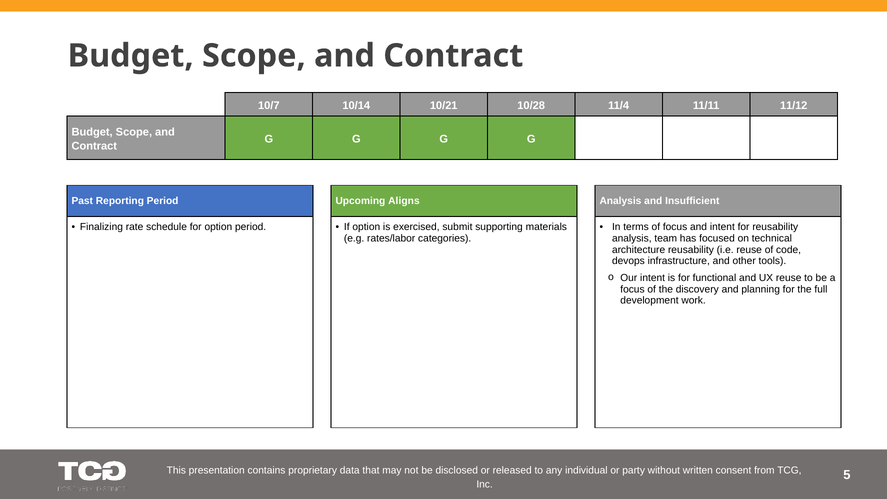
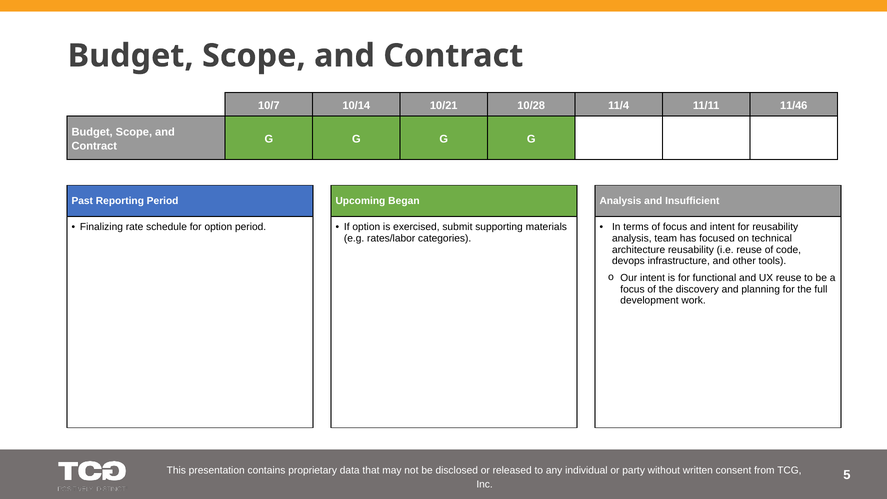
11/12: 11/12 -> 11/46 (794, 105)
Aligns: Aligns -> Began (404, 201)
